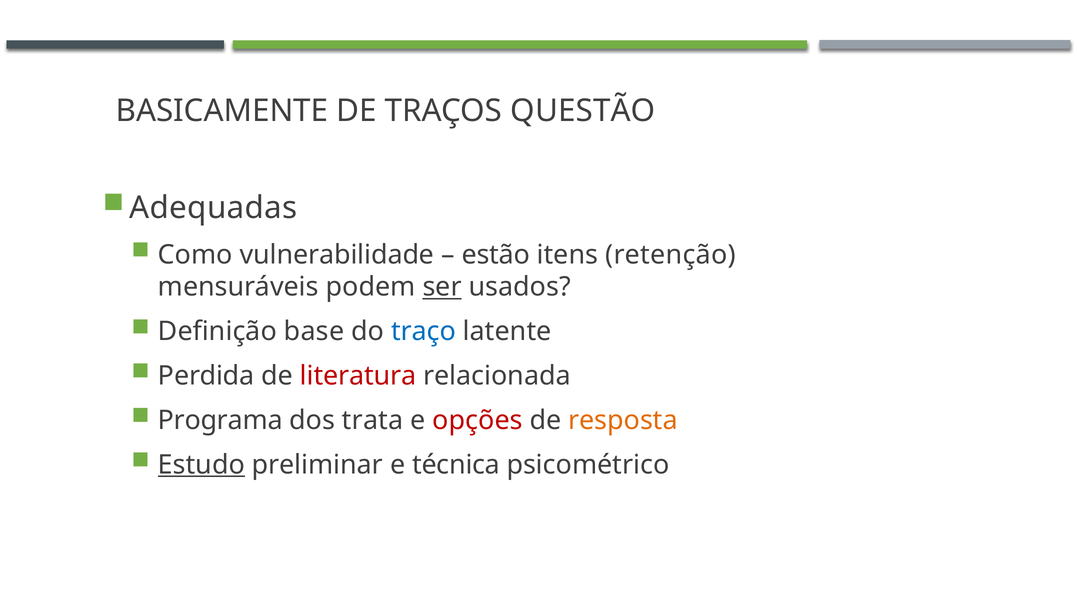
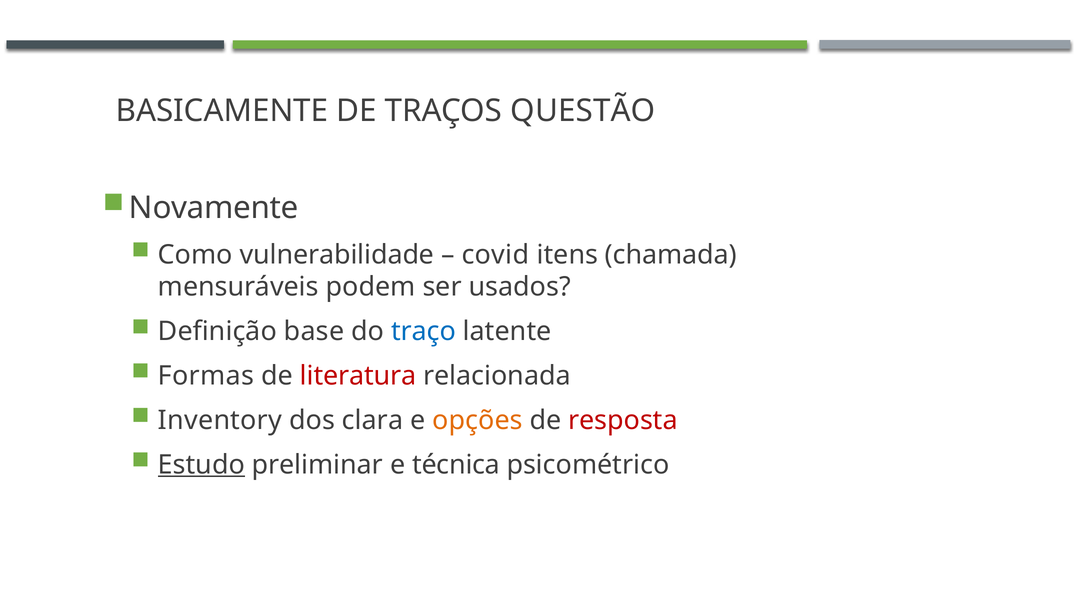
Adequadas: Adequadas -> Novamente (214, 208)
estão: estão -> covid (495, 255)
retenção: retenção -> chamada (671, 255)
ser underline: present -> none (442, 287)
Perdida: Perdida -> Formas (206, 376)
Programa: Programa -> Inventory (220, 420)
trata: trata -> clara (373, 420)
opções colour: red -> orange (478, 420)
resposta colour: orange -> red (623, 420)
